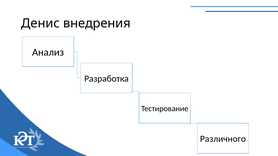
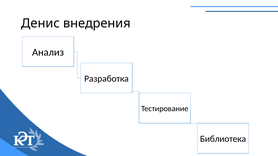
Различного: Различного -> Библиотека (223, 139)
